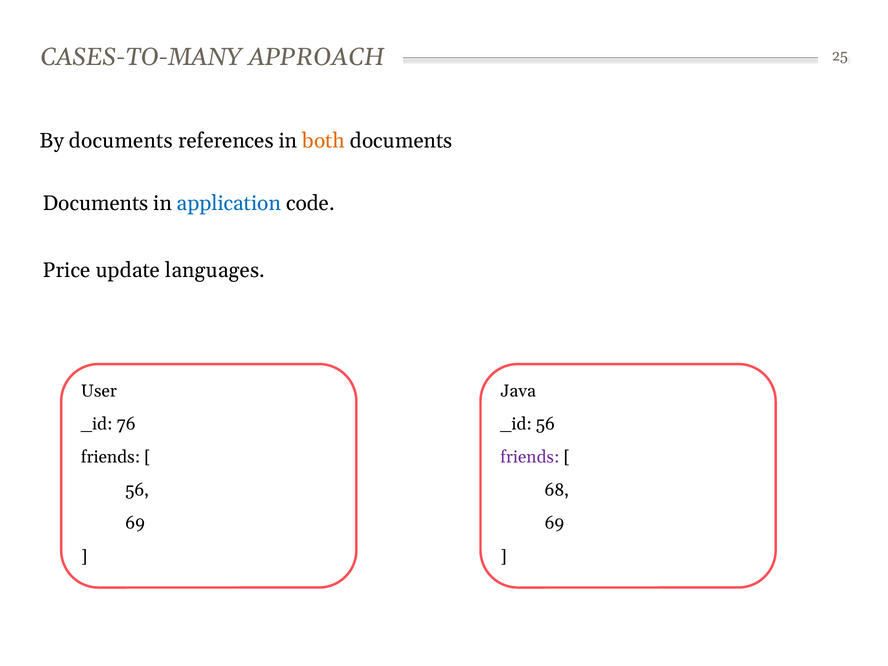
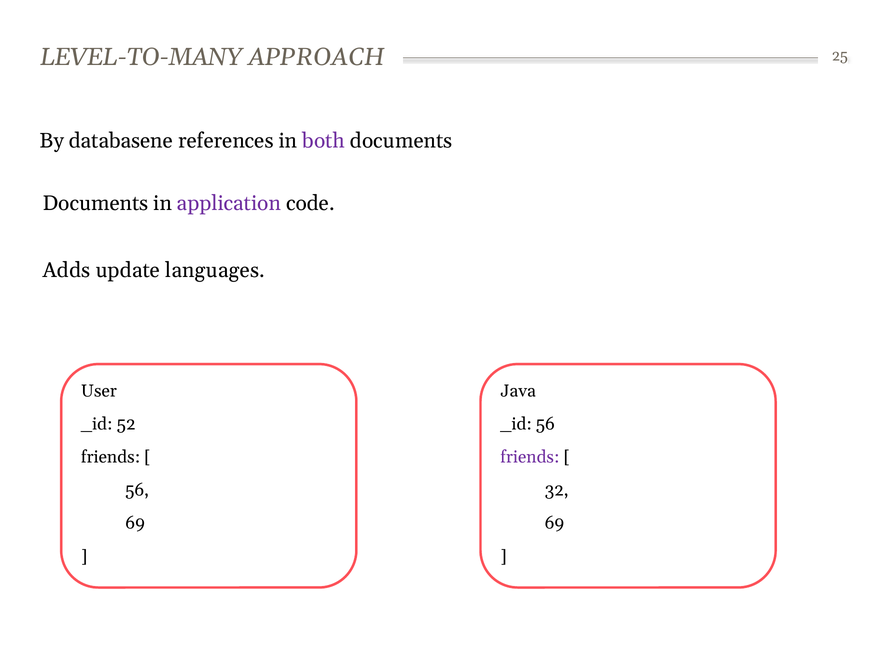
CASES-TO-MANY: CASES-TO-MANY -> LEVEL-TO-MANY (141, 57)
By documents: documents -> databasene (121, 141)
both colour: orange -> purple (324, 141)
application colour: blue -> purple (229, 204)
Price: Price -> Adds (67, 270)
76: 76 -> 52 (126, 424)
68: 68 -> 32 (557, 490)
